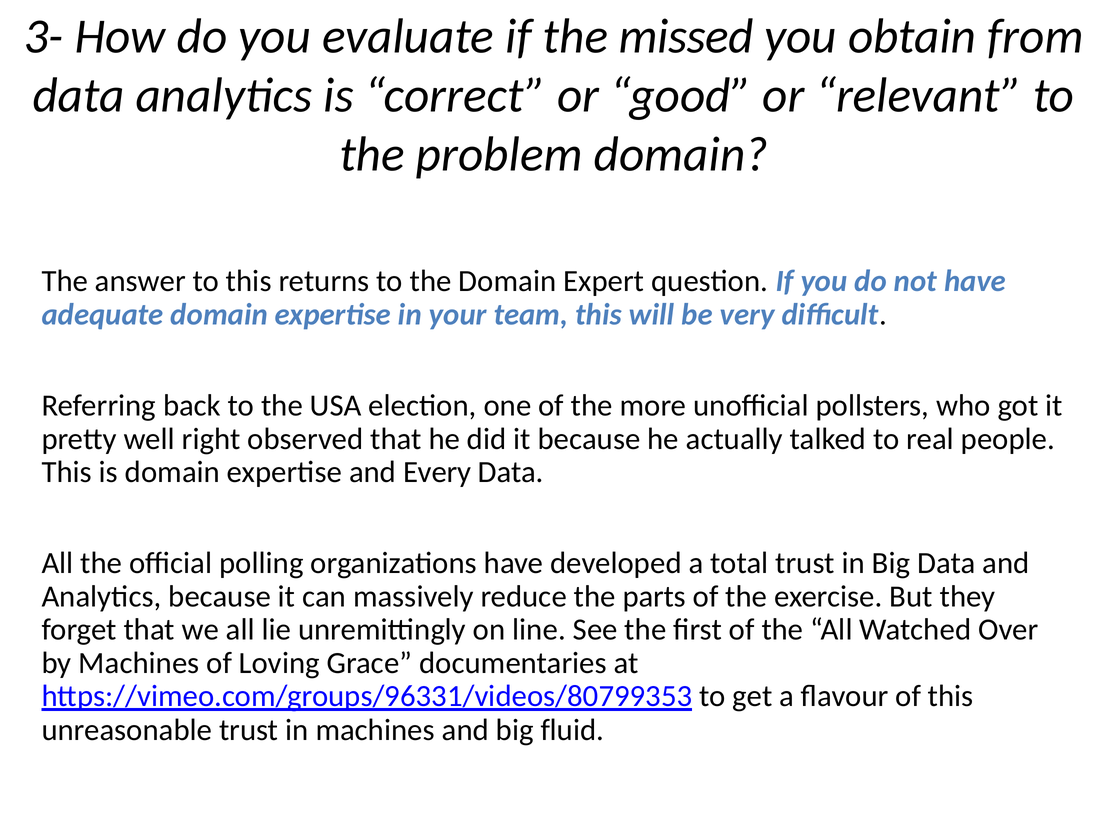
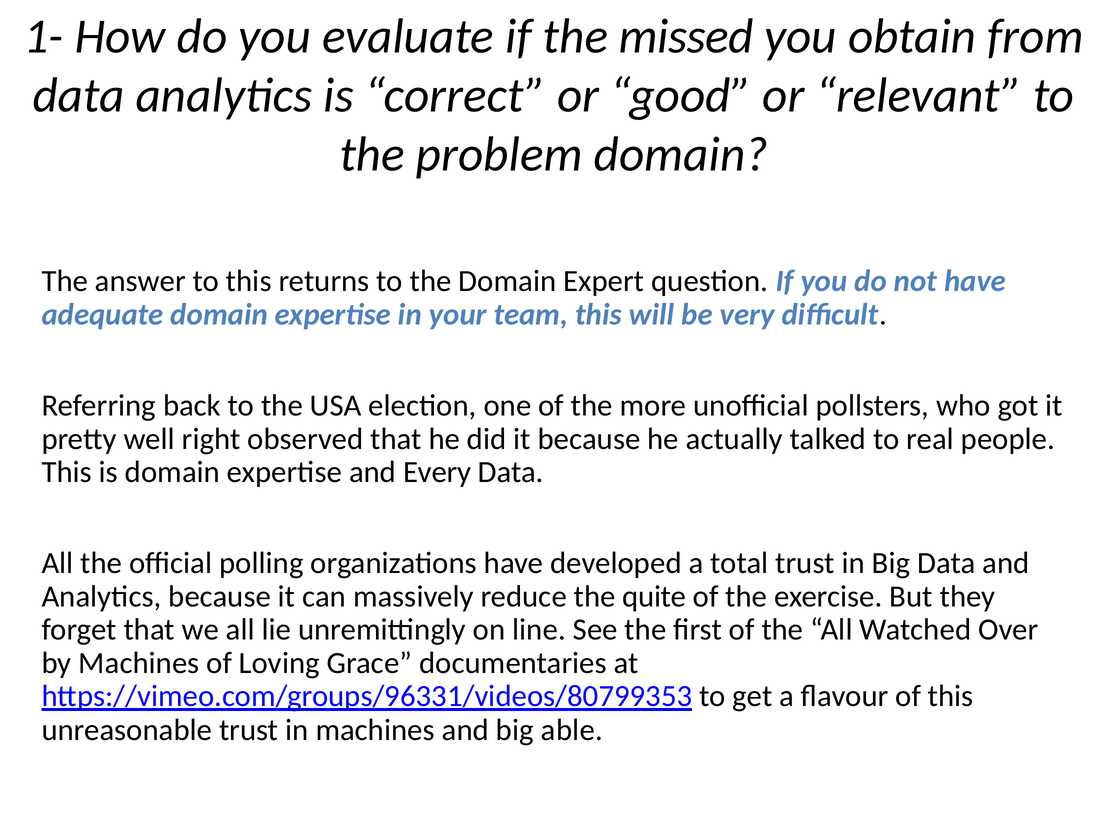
3-: 3- -> 1- (44, 36)
parts: parts -> quite (654, 597)
fluid: fluid -> able (572, 730)
